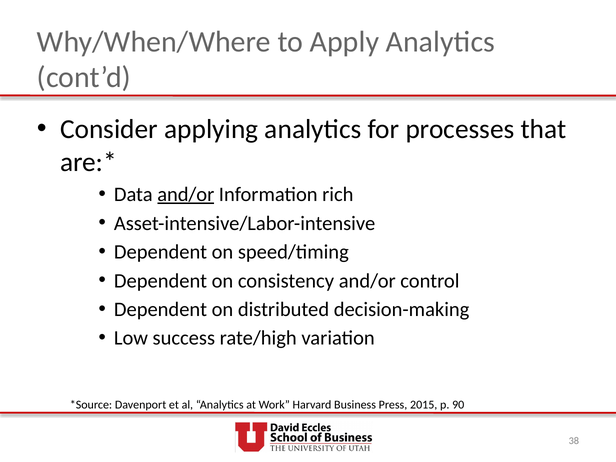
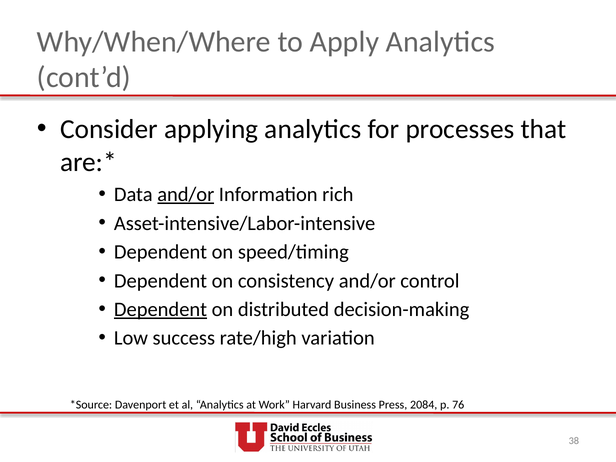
Dependent underline: none -> present (161, 309)
2015: 2015 -> 2084 (424, 405)
90: 90 -> 76 (458, 405)
